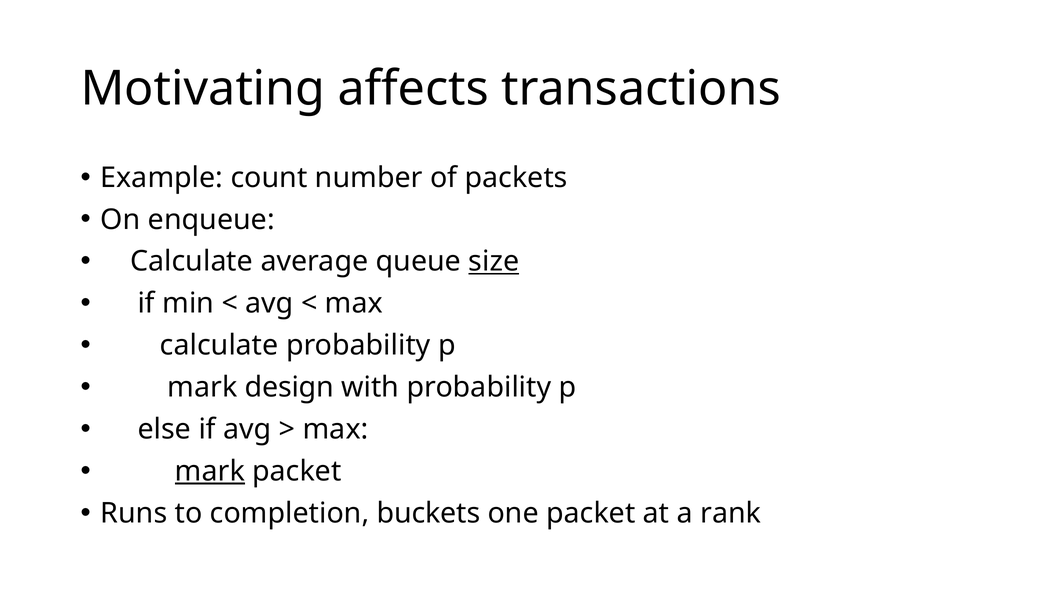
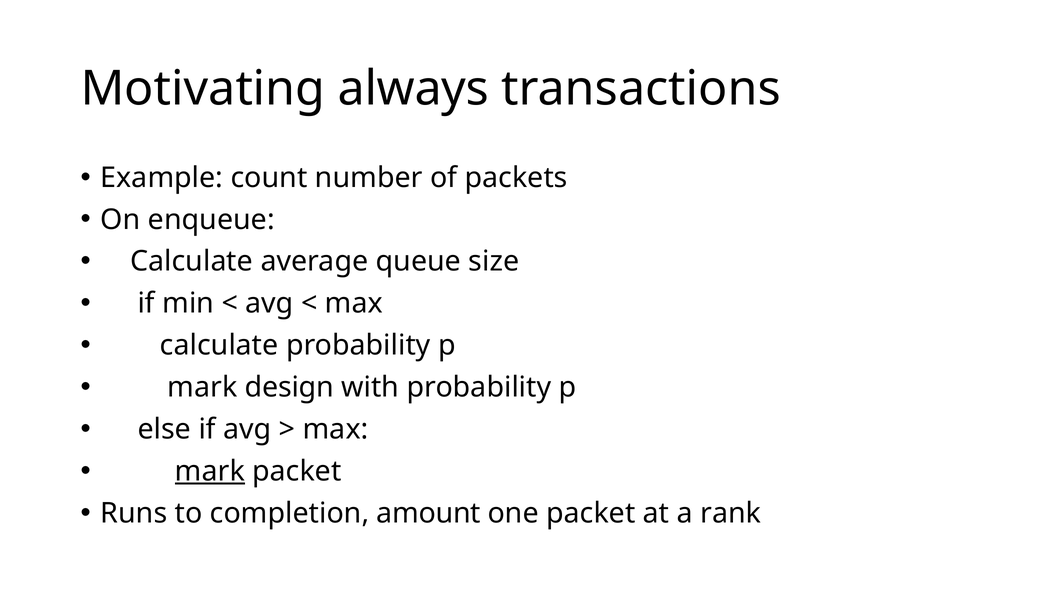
affects: affects -> always (413, 89)
size underline: present -> none (494, 261)
buckets: buckets -> amount (429, 513)
